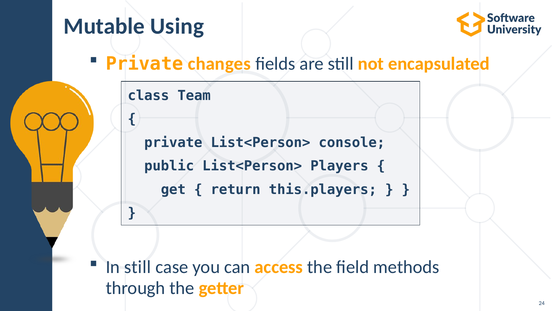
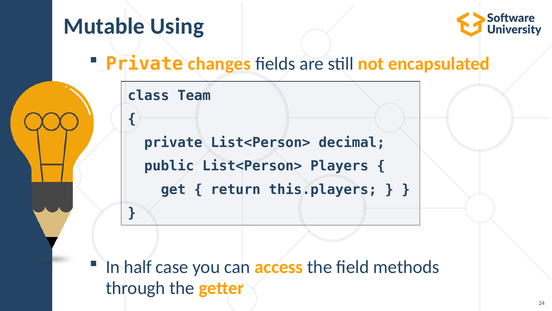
console: console -> decimal (352, 142)
In still: still -> half (138, 267)
